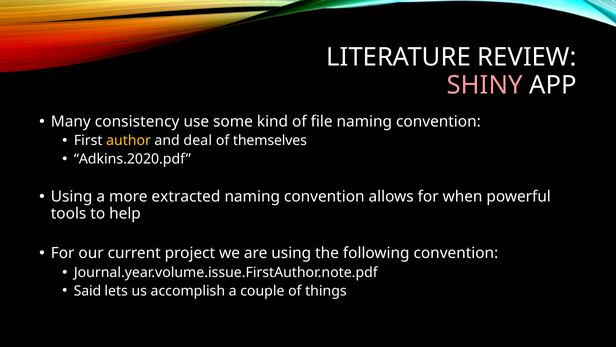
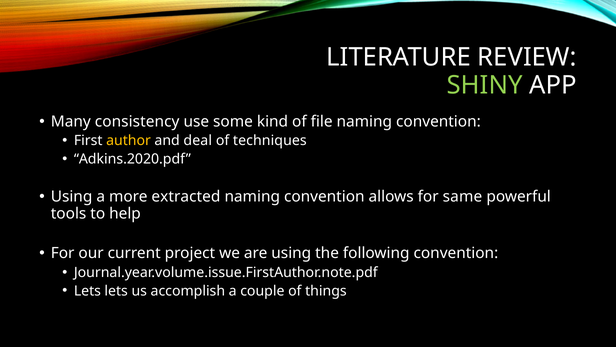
SHINY colour: pink -> light green (485, 85)
themselves: themselves -> techniques (270, 141)
when: when -> same (462, 197)
Said: Said -> Lets (87, 290)
